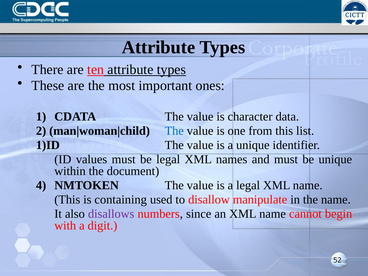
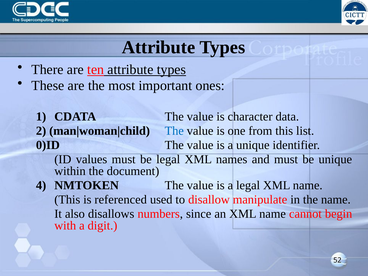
1)ID: 1)ID -> 0)ID (48, 145)
containing: containing -> referenced (121, 200)
disallows colour: purple -> black (111, 214)
